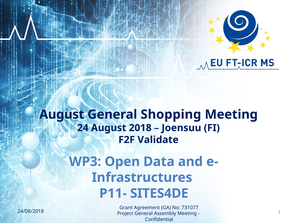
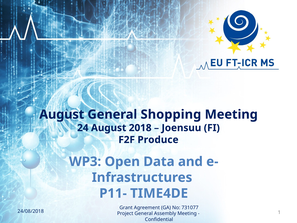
Validate: Validate -> Produce (158, 140)
SITES4DE: SITES4DE -> TIME4DE (159, 193)
